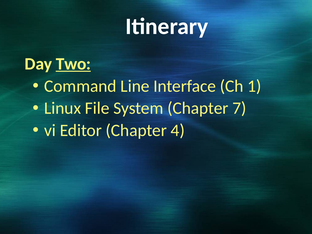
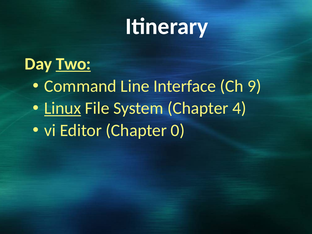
1: 1 -> 9 (254, 86)
Linux underline: none -> present (63, 108)
7: 7 -> 4 (239, 108)
4: 4 -> 0 (178, 130)
